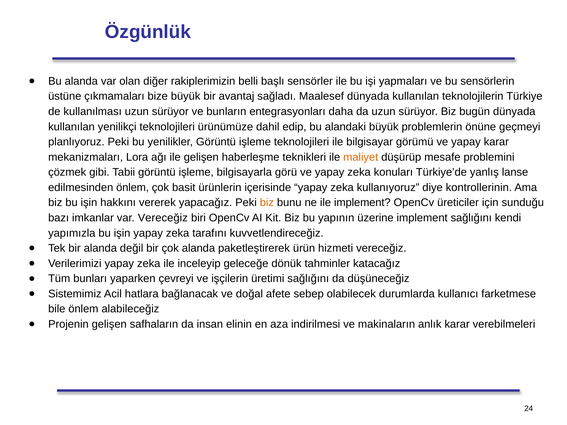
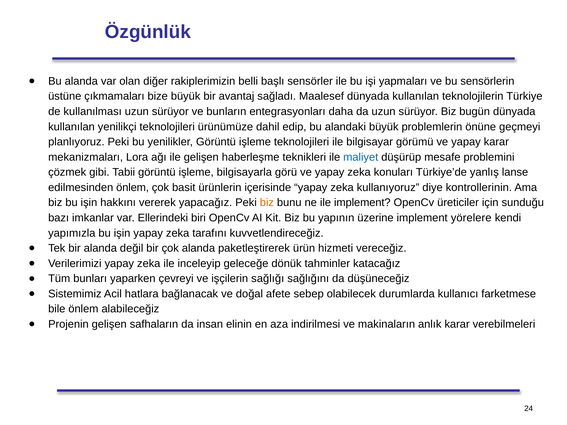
maliyet colour: orange -> blue (361, 157)
var Vereceğiz: Vereceğiz -> Ellerindeki (163, 218)
implement sağlığını: sağlığını -> yörelere (471, 218)
üretimi: üretimi -> sağlığı (268, 279)
